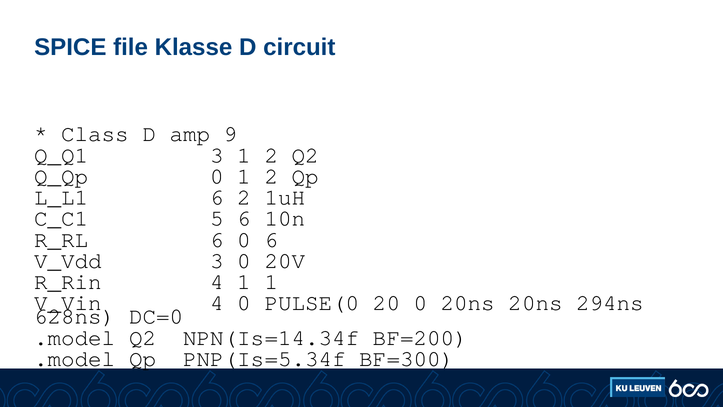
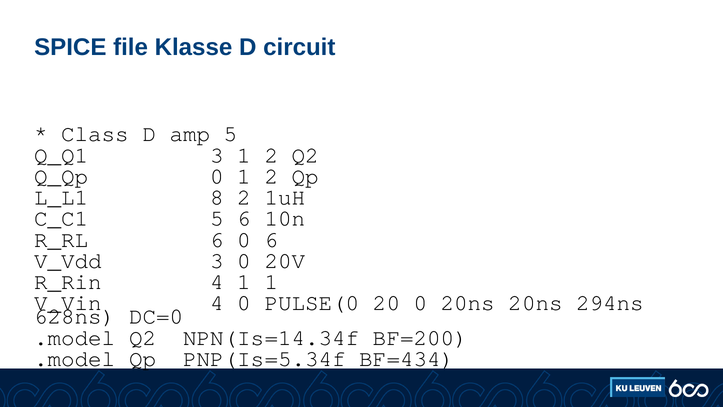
amp 9: 9 -> 5 (231, 134)
L_L1 6: 6 -> 8 (217, 197)
BF=300: BF=300 -> BF=434 (407, 358)
